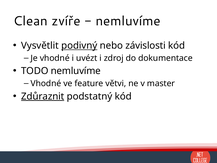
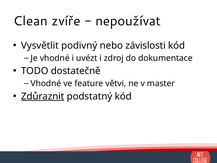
nemluvíme: nemluvíme -> nepoužívat (128, 21)
podivný underline: present -> none (79, 46)
TODO nemluvíme: nemluvíme -> dostatečně (76, 71)
